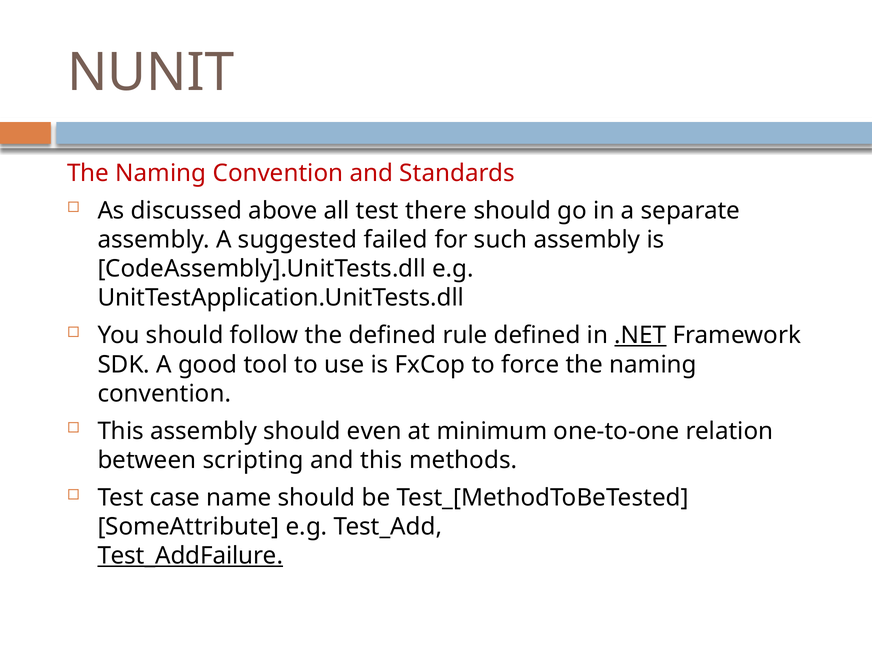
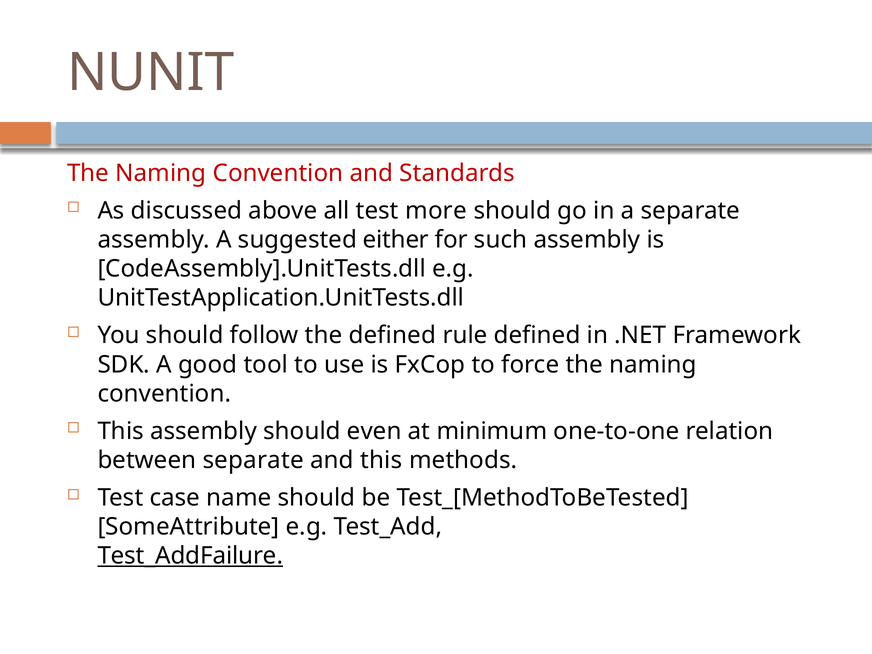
there: there -> more (436, 211)
failed: failed -> either (396, 240)
.NET underline: present -> none (640, 335)
between scripting: scripting -> separate (253, 460)
